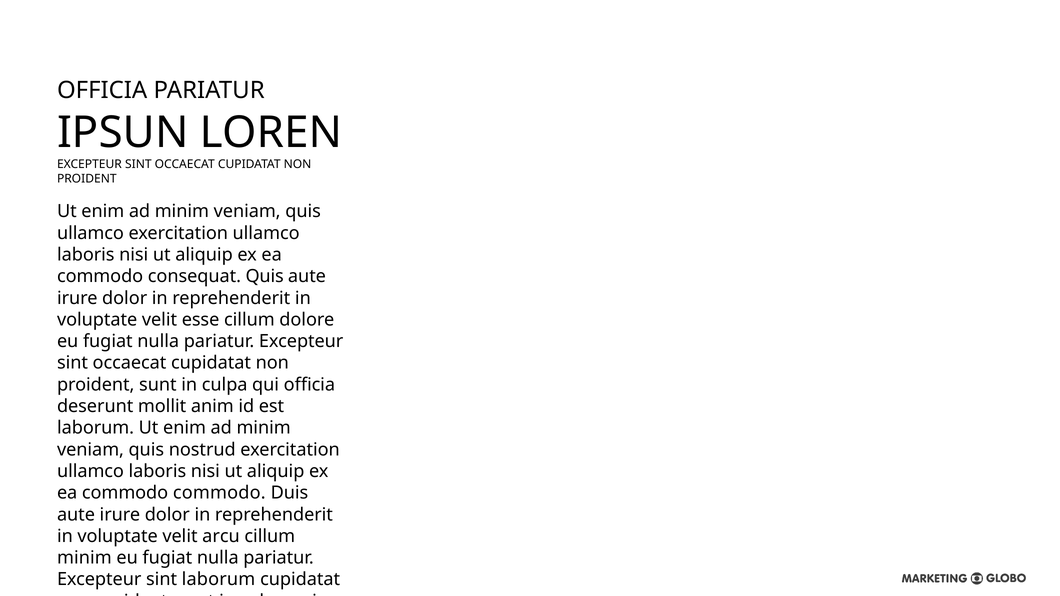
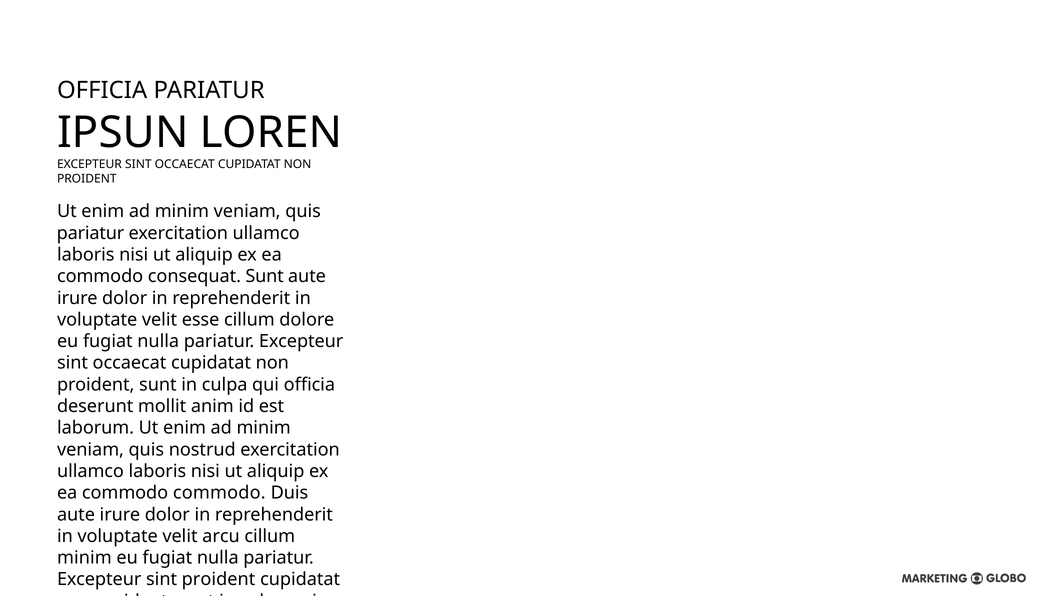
ullamco: ullamco -> pariatur (91, 233)
consequat Quis: Quis -> Sunt (265, 277)
sint laborum: laborum -> proident (219, 580)
